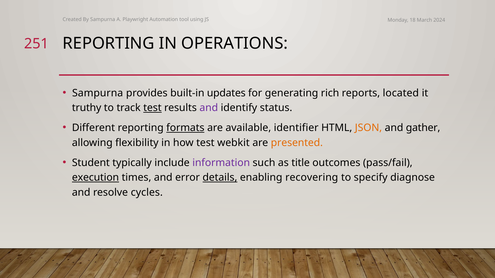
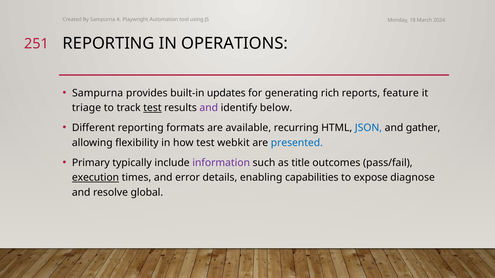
located: located -> feature (401, 93)
truthy: truthy -> triage (87, 108)
status: status -> below (276, 108)
formats underline: present -> none (185, 128)
identifier: identifier -> recurring (296, 128)
JSON colour: orange -> blue (368, 128)
presented colour: orange -> blue (297, 143)
Student: Student -> Primary (91, 163)
details underline: present -> none (220, 178)
recovering: recovering -> capabilities (312, 178)
specify: specify -> expose (371, 178)
cycles: cycles -> global (147, 193)
